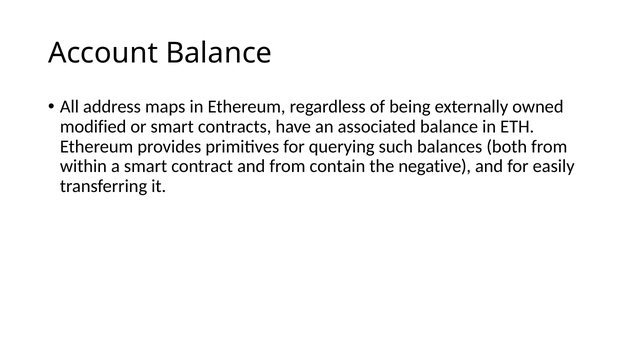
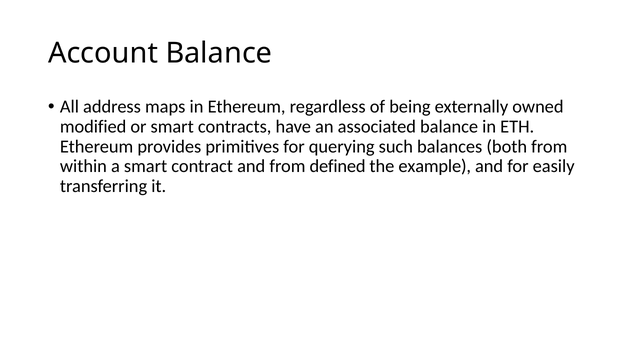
contain: contain -> defined (338, 166)
negative: negative -> example (435, 166)
